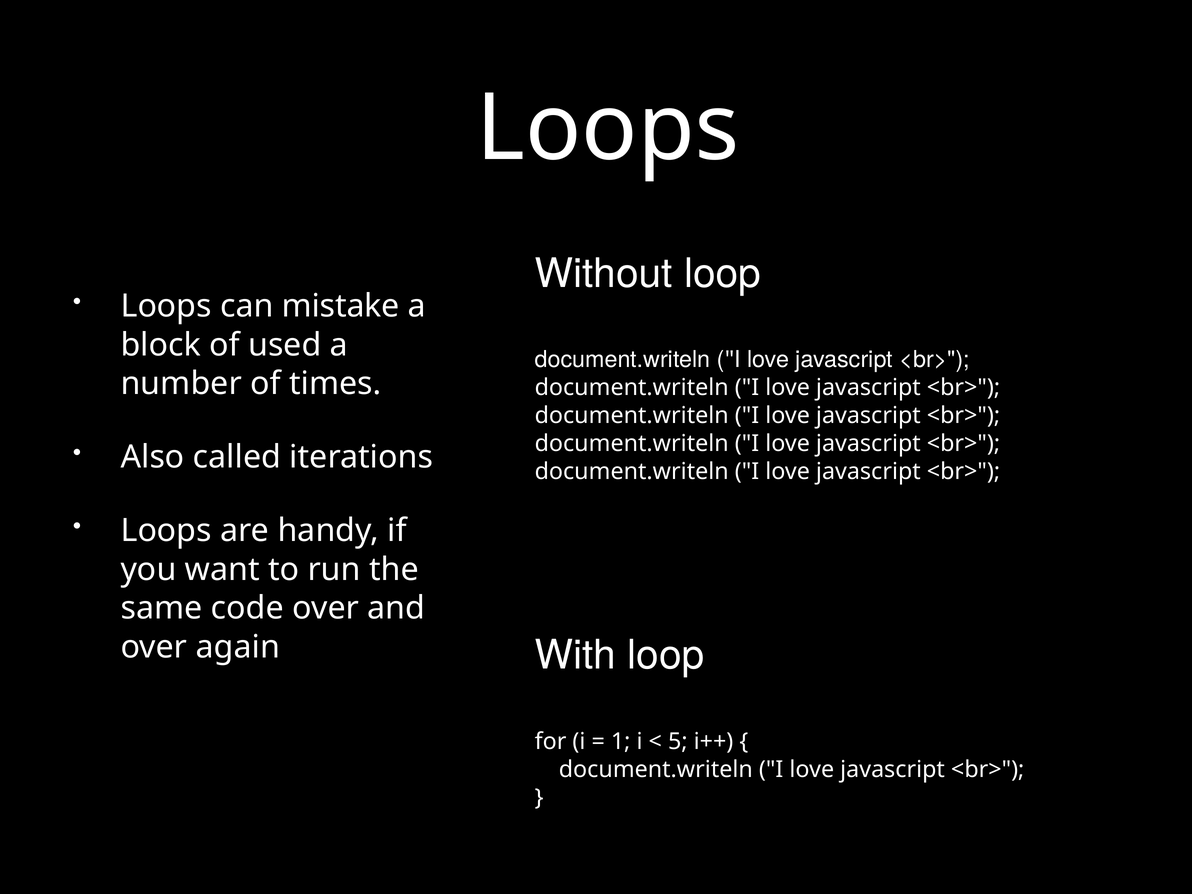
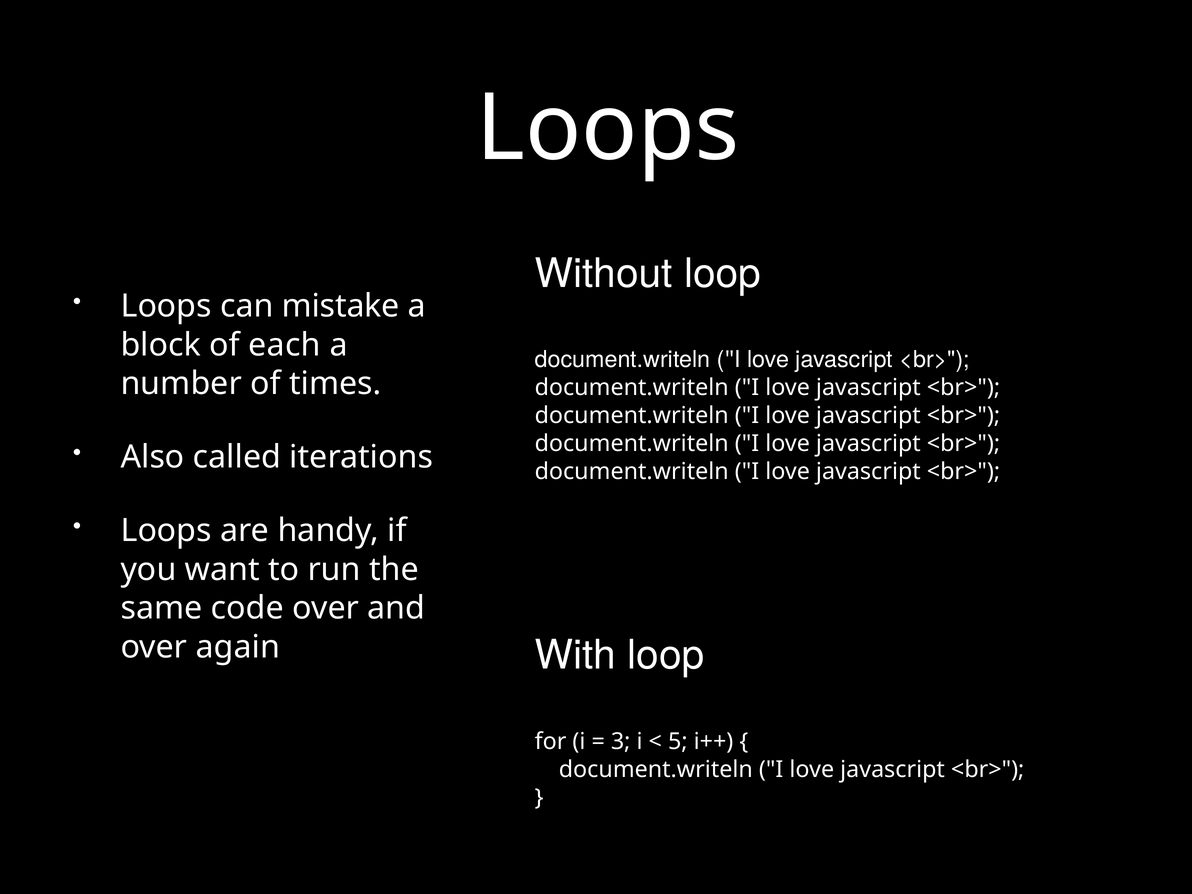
used: used -> each (285, 345)
1: 1 -> 3 (621, 741)
